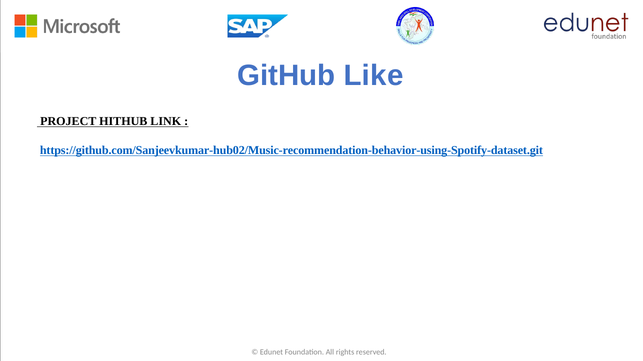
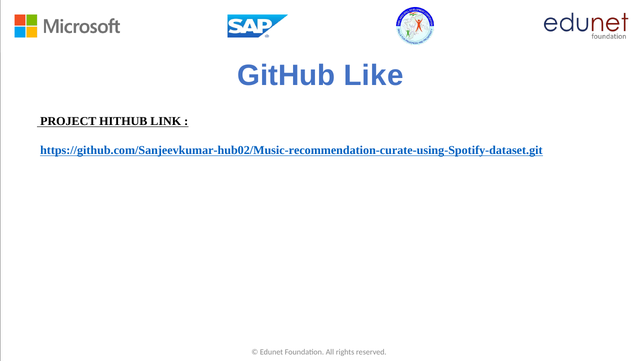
https://github.com/Sanjeevkumar-hub02/Music-recommendation-behavior-using-Spotify-dataset.git: https://github.com/Sanjeevkumar-hub02/Music-recommendation-behavior-using-Spotify-dataset.git -> https://github.com/Sanjeevkumar-hub02/Music-recommendation-curate-using-Spotify-dataset.git (291, 151)
